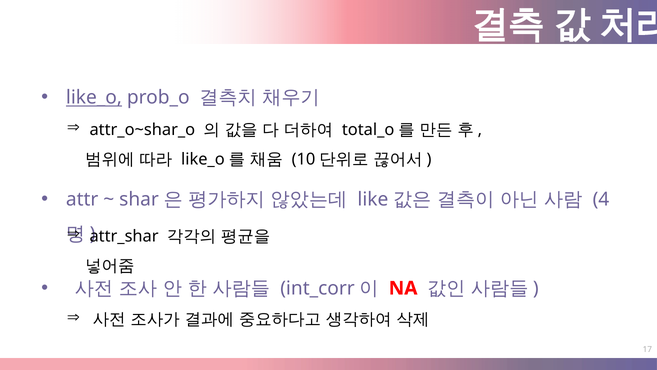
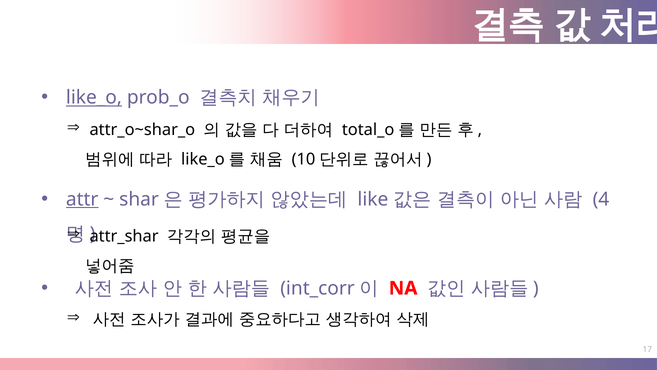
attr underline: none -> present (82, 199)
